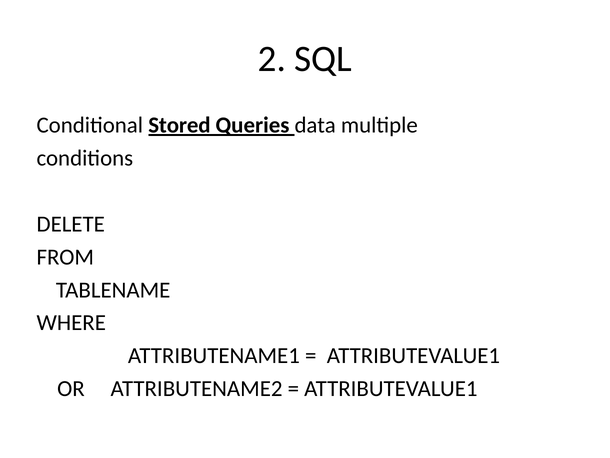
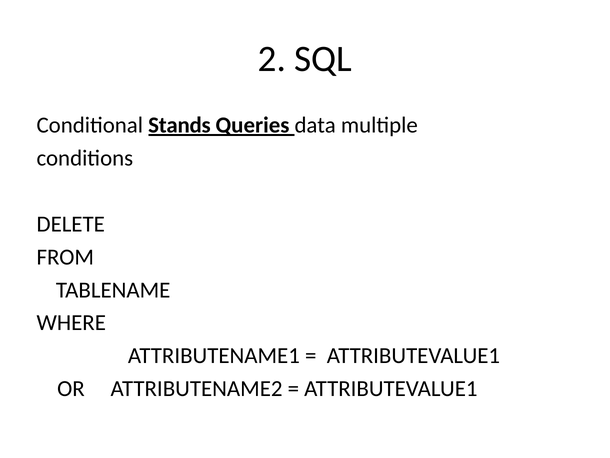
Stored: Stored -> Stands (179, 125)
